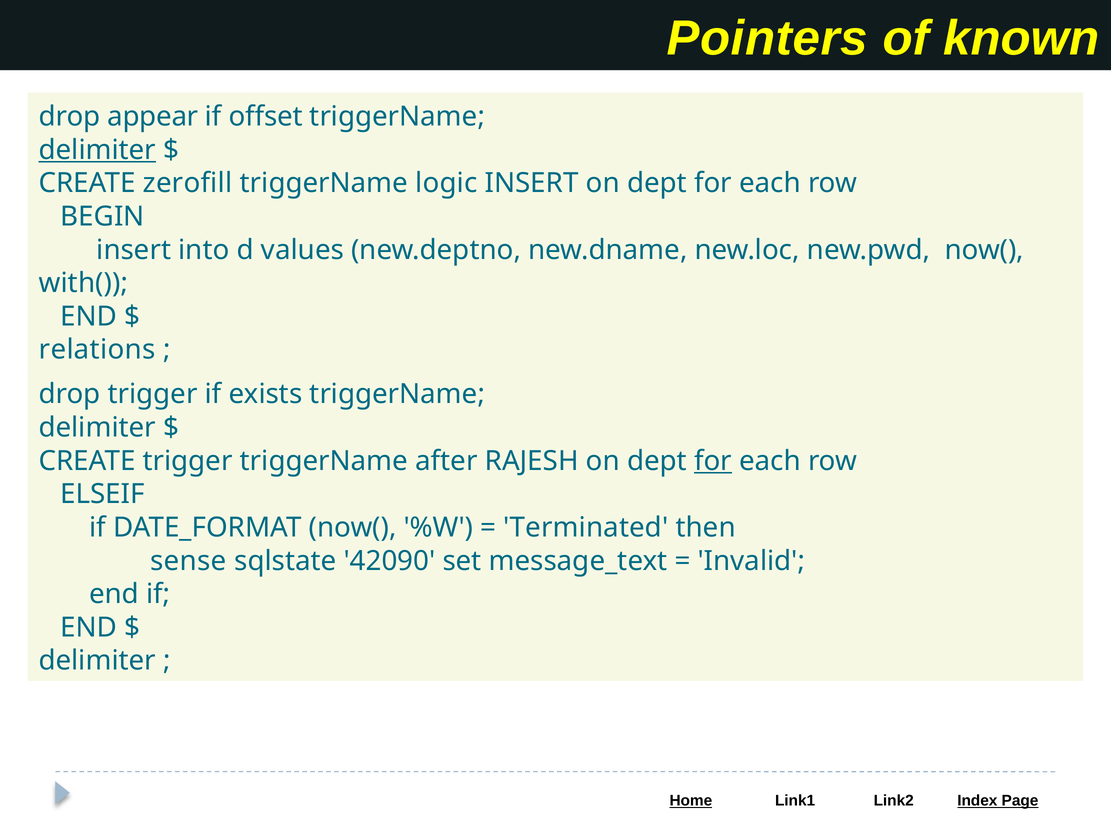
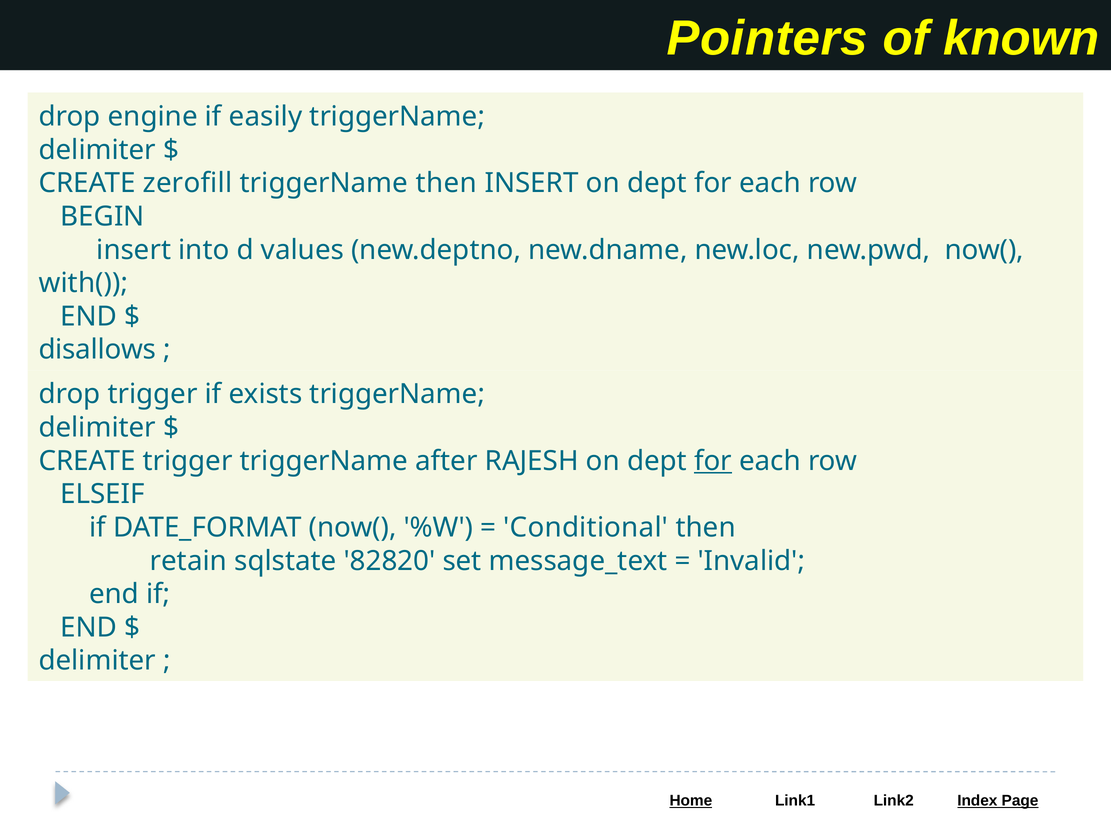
appear: appear -> engine (153, 117)
offset: offset -> easily (266, 117)
delimiter underline: present -> none (97, 150)
triggerName logic: logic -> then (446, 183)
relations: relations -> disallows (97, 350)
Terminated: Terminated -> Conditional (586, 528)
sense: sense -> retain (188, 561)
42090: 42090 -> 82820 (389, 561)
